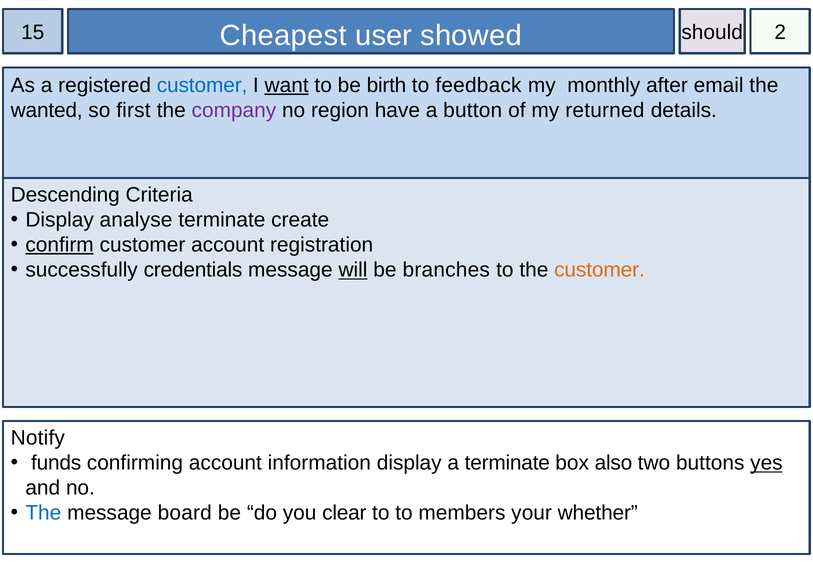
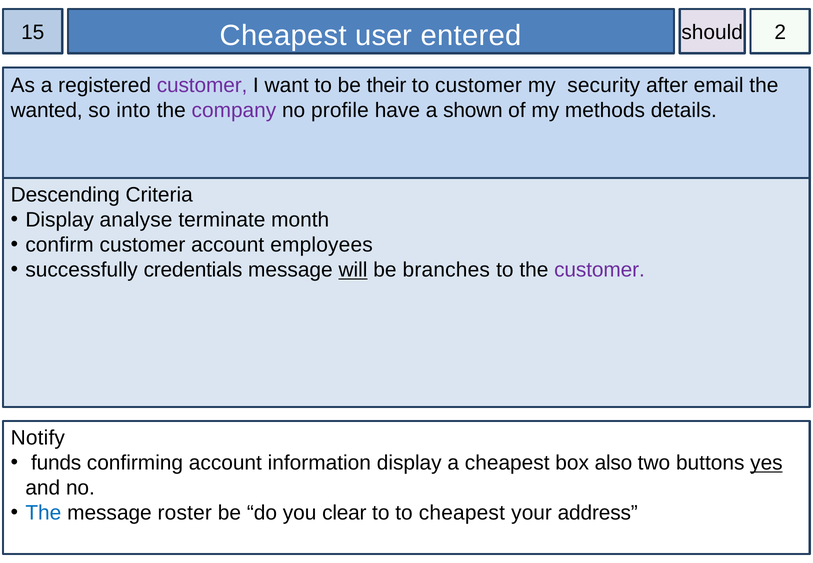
showed: showed -> entered (471, 36)
customer colour: blue -> purple (202, 85)
want underline: present -> none (287, 85)
birth: birth -> their (386, 85)
to feedback: feedback -> customer (478, 85)
monthly: monthly -> security (604, 85)
first: first -> into (133, 110)
region: region -> profile (340, 110)
button: button -> shown (473, 110)
returned: returned -> methods (605, 110)
create: create -> month (300, 220)
confirm underline: present -> none (60, 245)
registration: registration -> employees (322, 245)
customer colour: orange -> purple (599, 270)
a terminate: terminate -> cheapest (507, 463)
board: board -> roster (185, 513)
to members: members -> cheapest (462, 513)
whether: whether -> address (598, 513)
